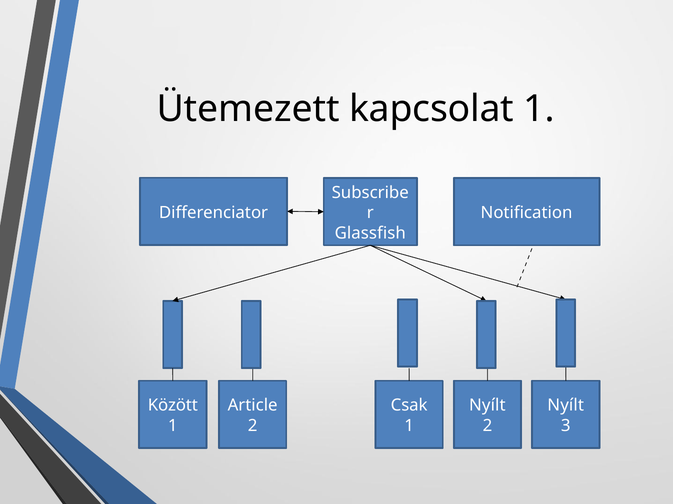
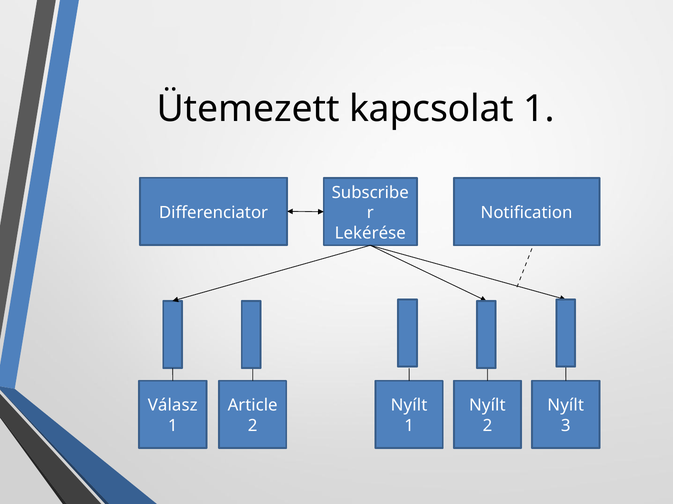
Glassfish: Glassfish -> Lekérése (370, 233)
Között: Között -> Válasz (173, 406)
Csak: Csak -> Nyílt (409, 406)
